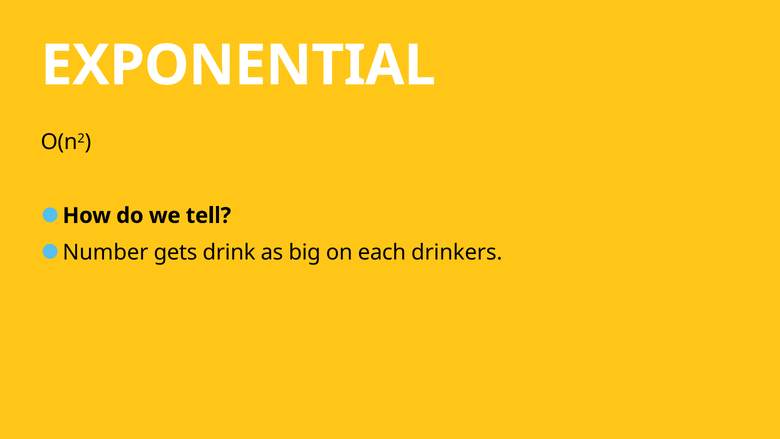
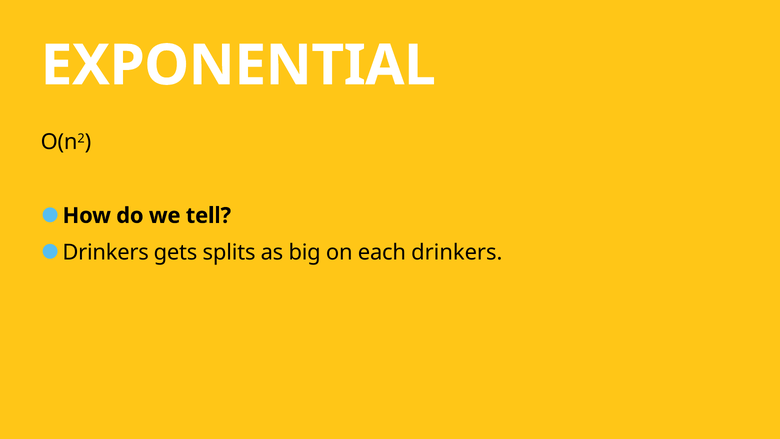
Number: Number -> Drinkers (106, 252)
drink: drink -> splits (229, 252)
